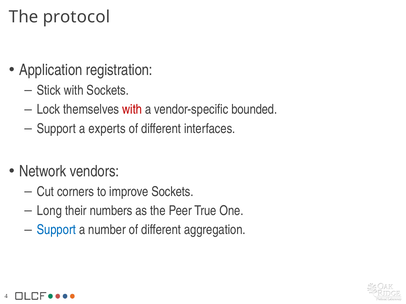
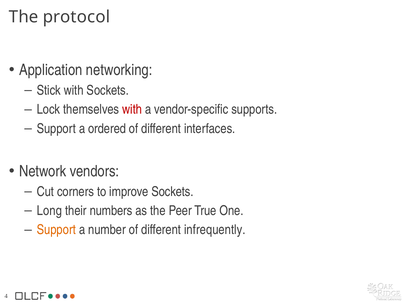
registration: registration -> networking (119, 70)
bounded: bounded -> supports (254, 110)
experts: experts -> ordered (107, 129)
Support colour: blue -> orange (56, 230)
aggregation: aggregation -> infrequently (215, 230)
